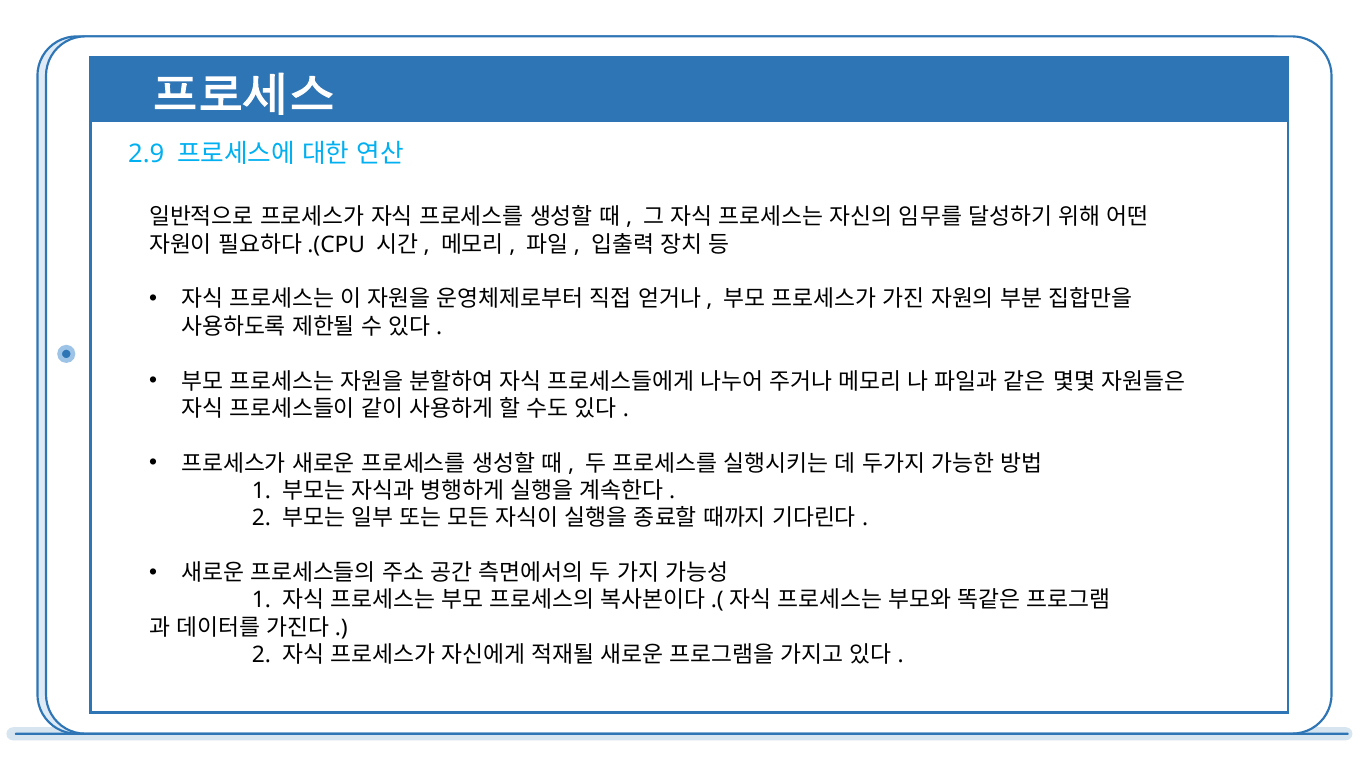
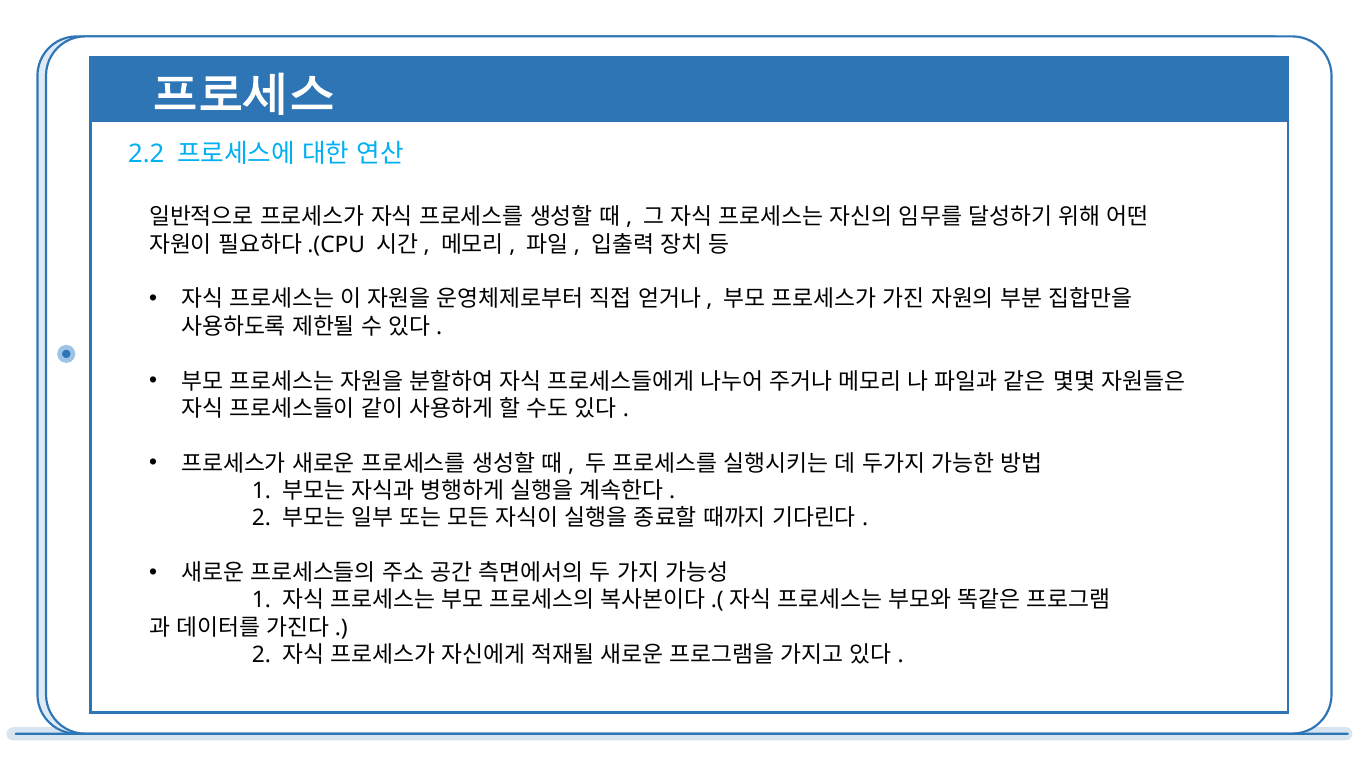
2.9: 2.9 -> 2.2 (146, 154)
